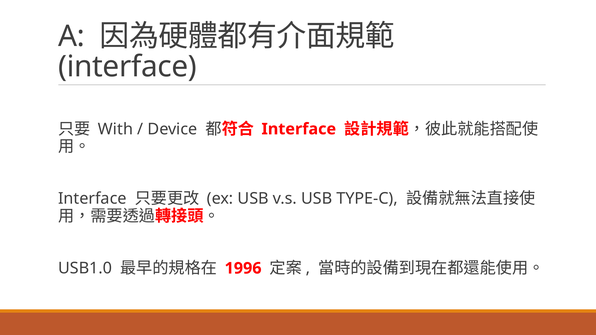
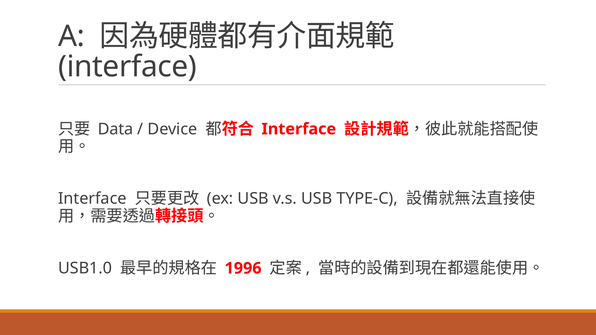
With: With -> Data (116, 129)
